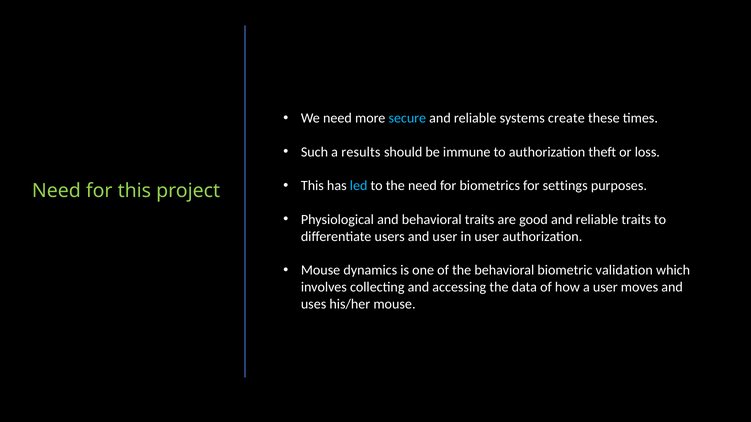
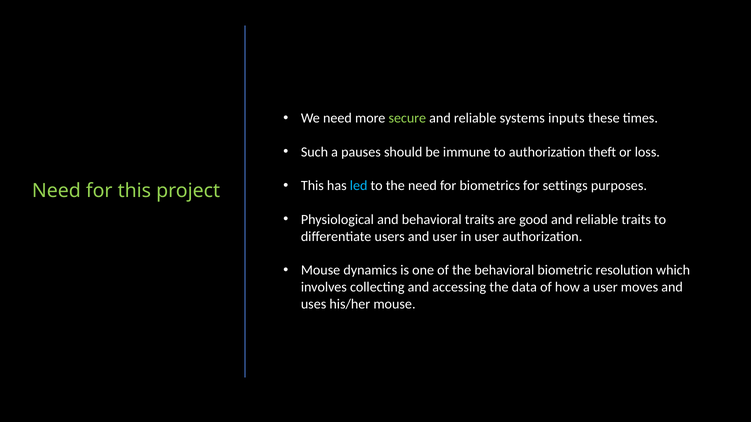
secure colour: light blue -> light green (407, 118)
create: create -> inputs (566, 118)
results: results -> pauses (361, 152)
validation: validation -> resolution (624, 270)
